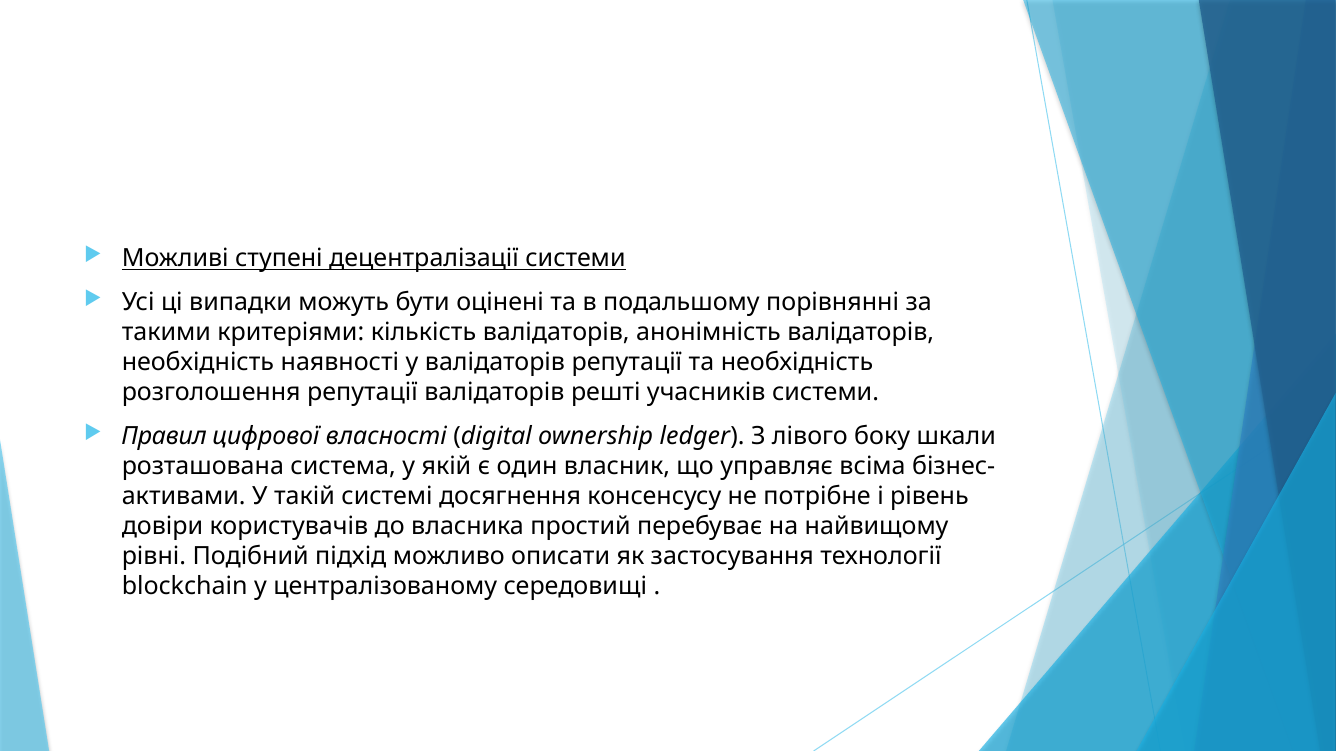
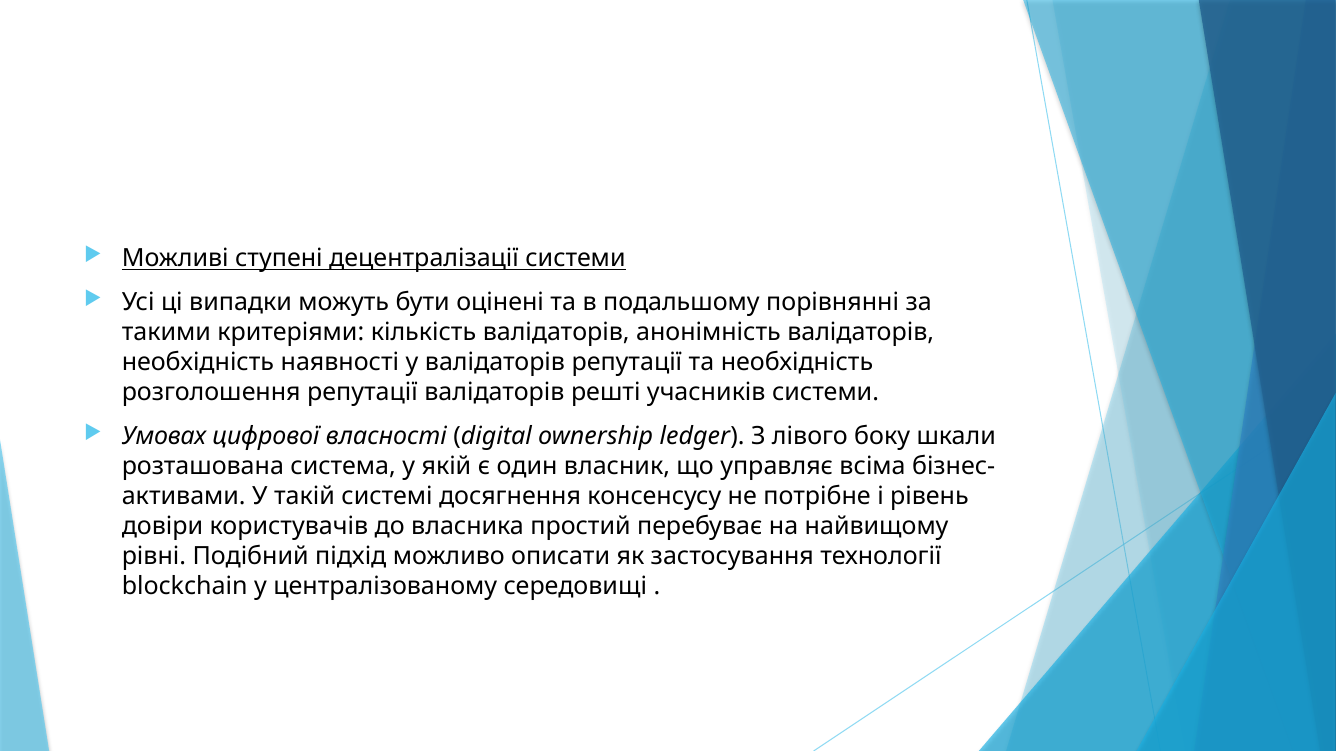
Правил: Правил -> Умовах (164, 437)
